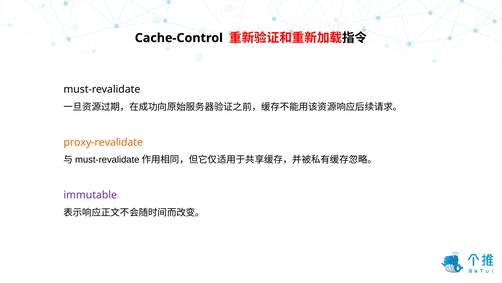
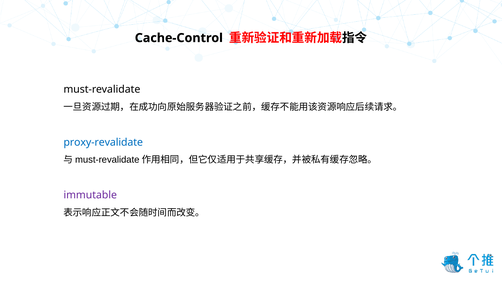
proxy-revalidate colour: orange -> blue (103, 142)
